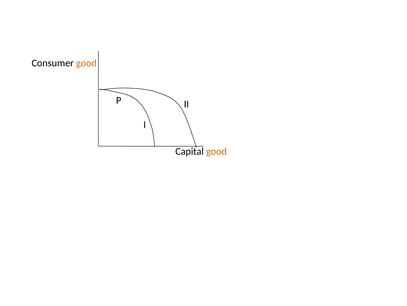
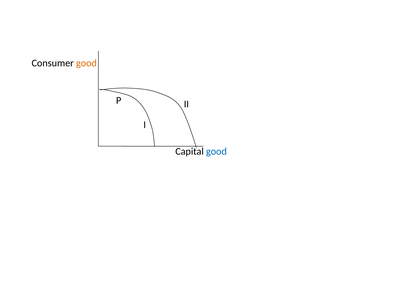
good colour: orange -> blue (216, 151)
